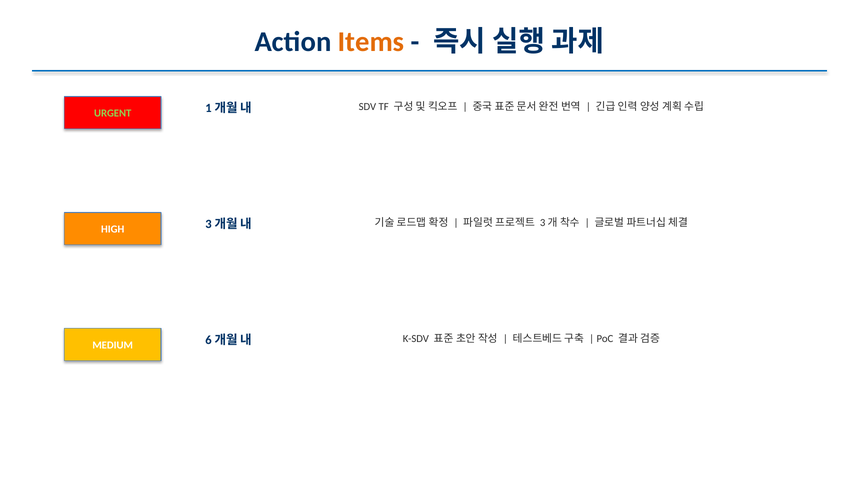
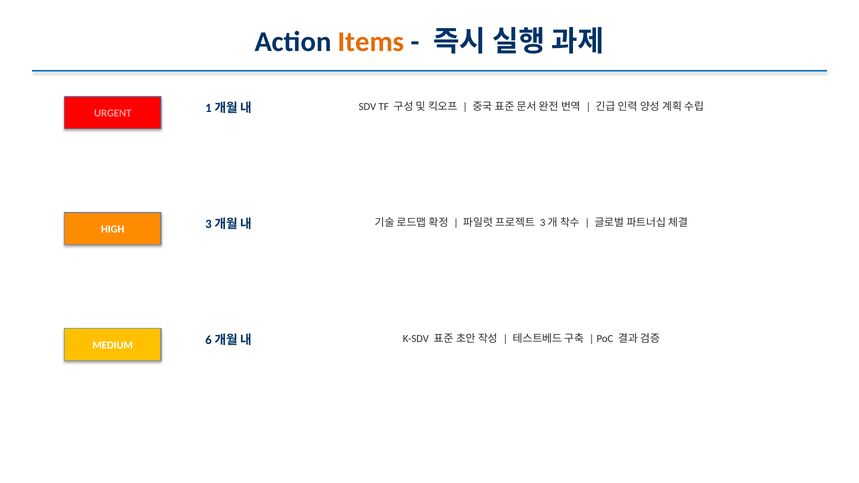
URGENT colour: light green -> pink (113, 113)
